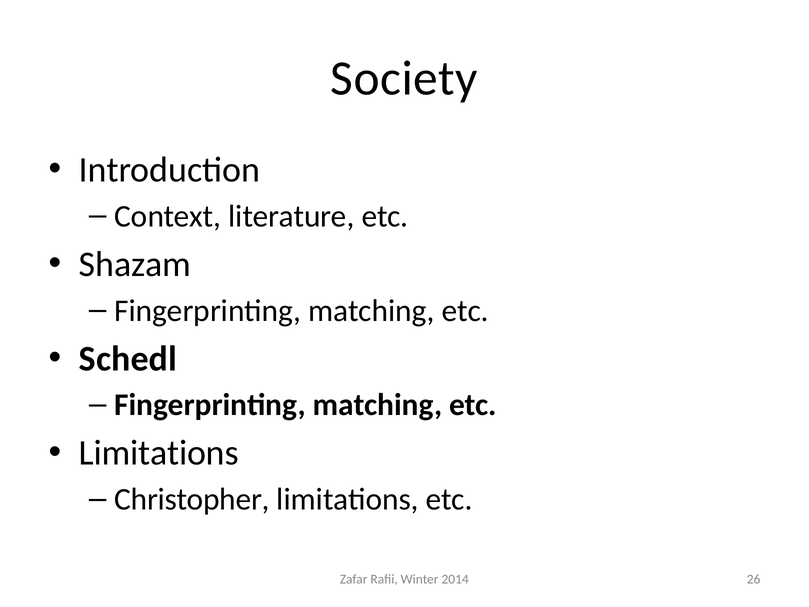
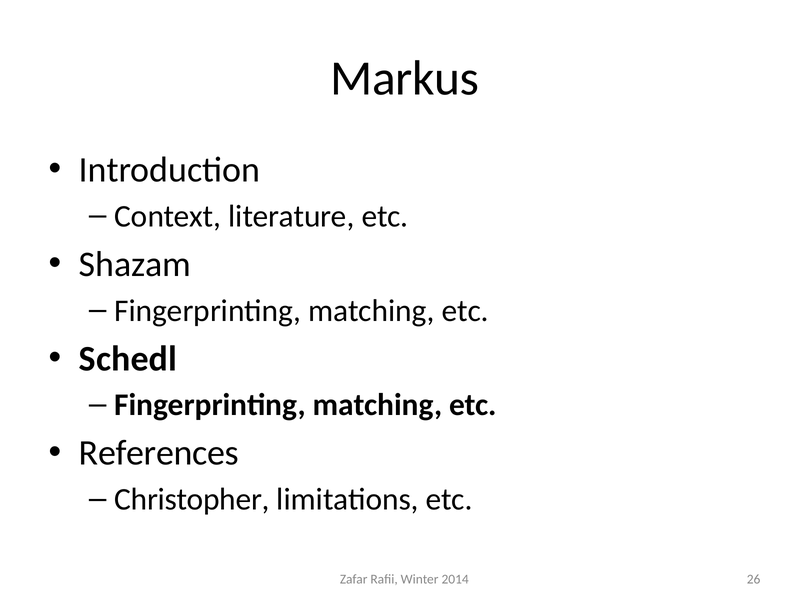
Society: Society -> Markus (405, 78)
Limitations: Limitations -> References (159, 453)
